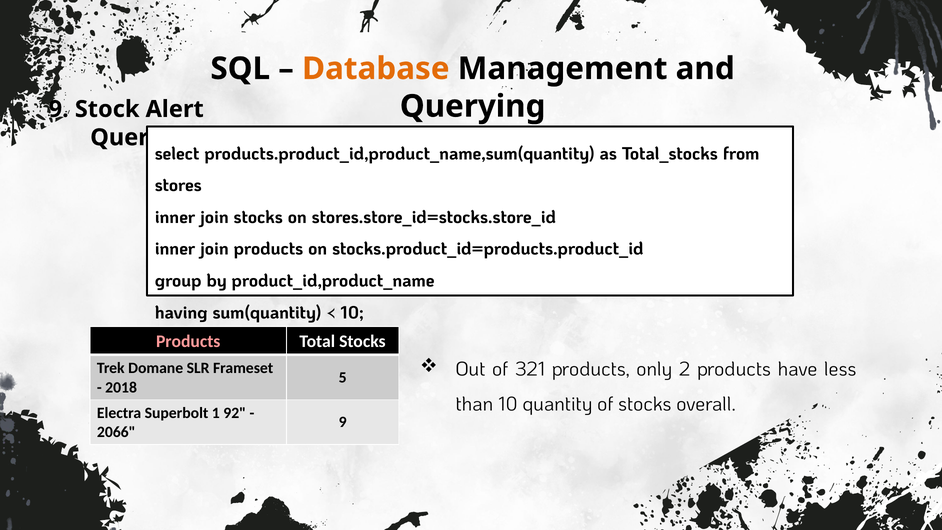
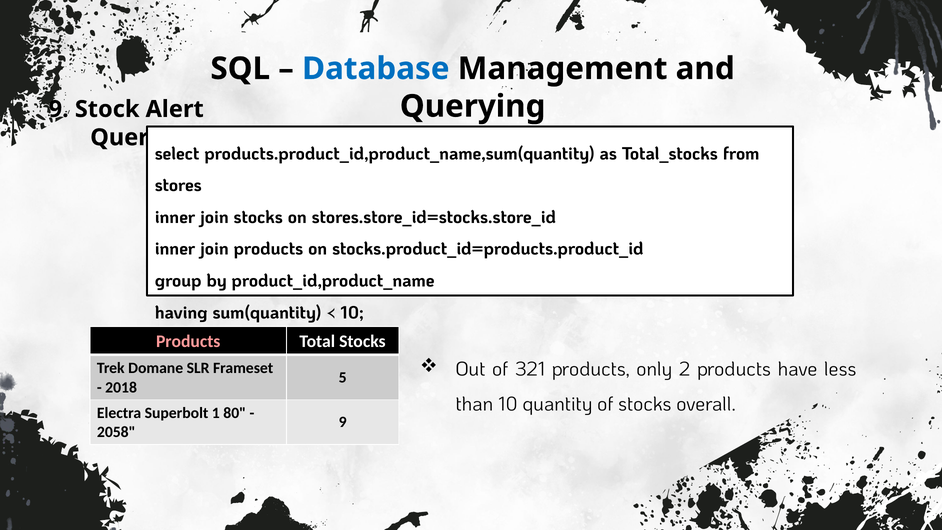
Database colour: orange -> blue (376, 69)
92: 92 -> 80 (235, 413)
2066: 2066 -> 2058 (116, 432)
